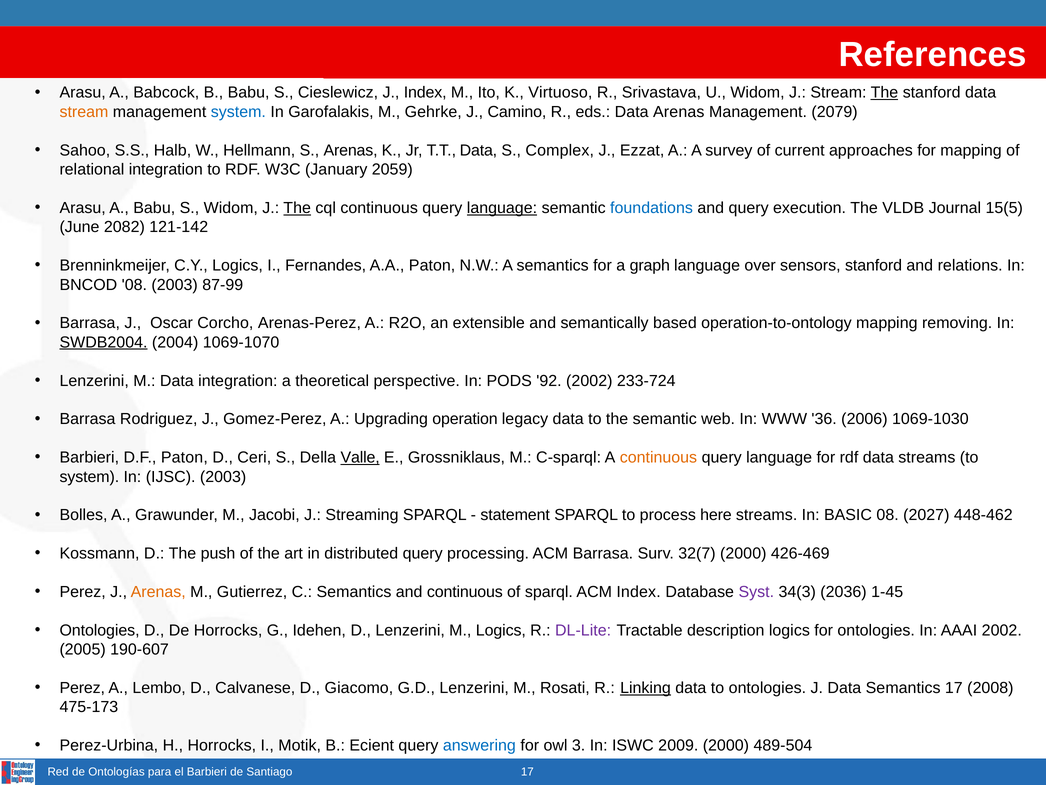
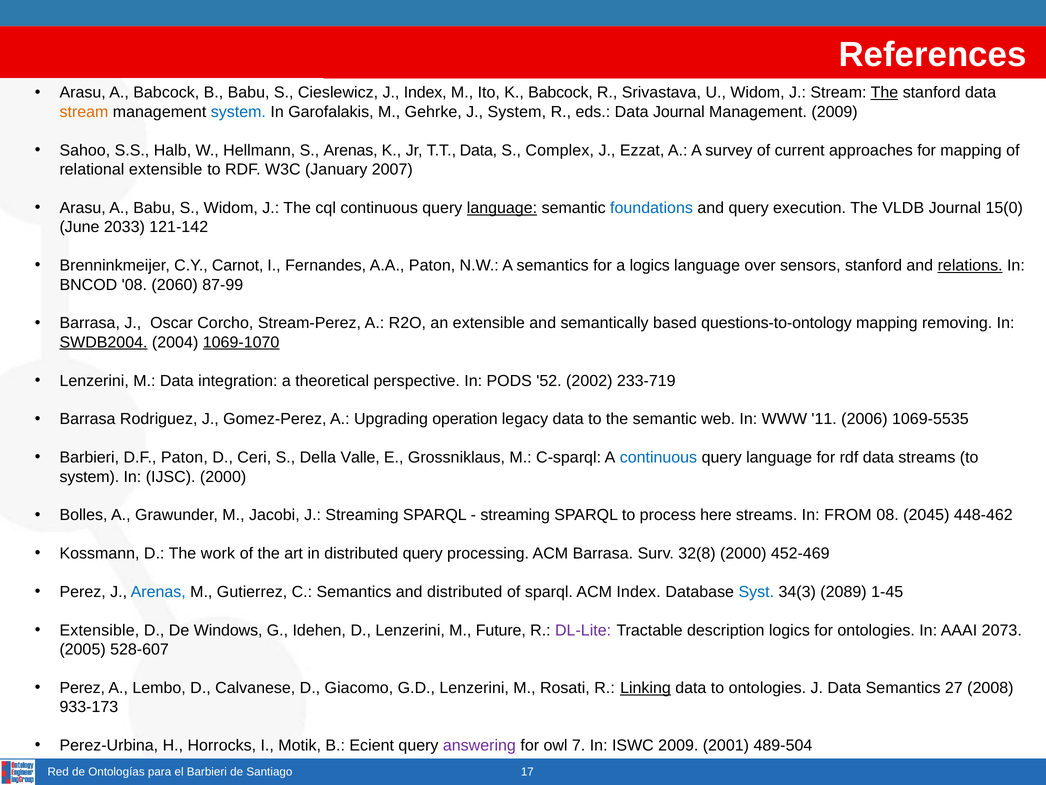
K Virtuoso: Virtuoso -> Babcock (560, 93)
J Camino: Camino -> System (517, 112)
Data Arenas: Arenas -> Journal (679, 112)
Management 2079: 2079 -> 2009 (835, 112)
relational integration: integration -> extensible (166, 169)
2059: 2059 -> 2007 (392, 169)
The underline: present -> none (297, 208)
15(5: 15(5 -> 15(0 (1004, 208)
2082: 2082 -> 2033 (124, 227)
C.Y Logics: Logics -> Carnot (238, 265)
a graph: graph -> logics (650, 265)
relations underline: none -> present (970, 265)
08 2003: 2003 -> 2060 (175, 285)
Arenas-Perez: Arenas-Perez -> Stream-Perez (309, 323)
operation-to-ontology: operation-to-ontology -> questions-to-ontology (776, 323)
1069-1070 underline: none -> present (241, 342)
92: 92 -> 52 (549, 381)
233-724: 233-724 -> 233-719 (646, 381)
36: 36 -> 11 (824, 419)
1069-1030: 1069-1030 -> 1069-5535 (930, 419)
Valle underline: present -> none (360, 457)
continuous colour: orange -> blue (658, 457)
IJSC 2003: 2003 -> 2000 (223, 476)
statement: statement -> streaming (515, 515)
BASIC: BASIC -> FROM (848, 515)
2027: 2027 -> 2045 (926, 515)
push: push -> work (218, 553)
32(7: 32(7 -> 32(8 (697, 553)
426-469: 426-469 -> 452-469 (800, 553)
Arenas colour: orange -> blue (158, 592)
and continuous: continuous -> distributed (465, 592)
Syst colour: purple -> blue (756, 592)
2036: 2036 -> 2089 (844, 592)
Ontologies: Ontologies -> Extensible (99, 630)
De Horrocks: Horrocks -> Windows (228, 630)
M Logics: Logics -> Future (501, 630)
AAAI 2002: 2002 -> 2073 (1002, 630)
190-607: 190-607 -> 528-607 (139, 649)
Semantics 17: 17 -> 27 (954, 688)
475-173: 475-173 -> 933-173 (89, 707)
answering colour: blue -> purple (479, 745)
3: 3 -> 7 (579, 745)
2009 2000: 2000 -> 2001 (726, 745)
